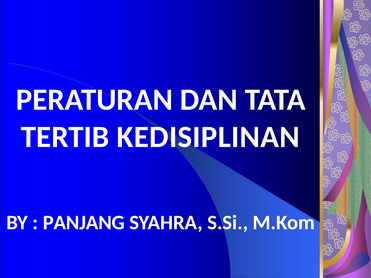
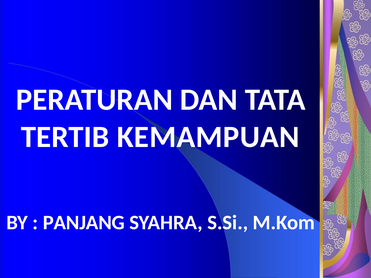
KEDISIPLINAN: KEDISIPLINAN -> KEMAMPUAN (208, 137)
